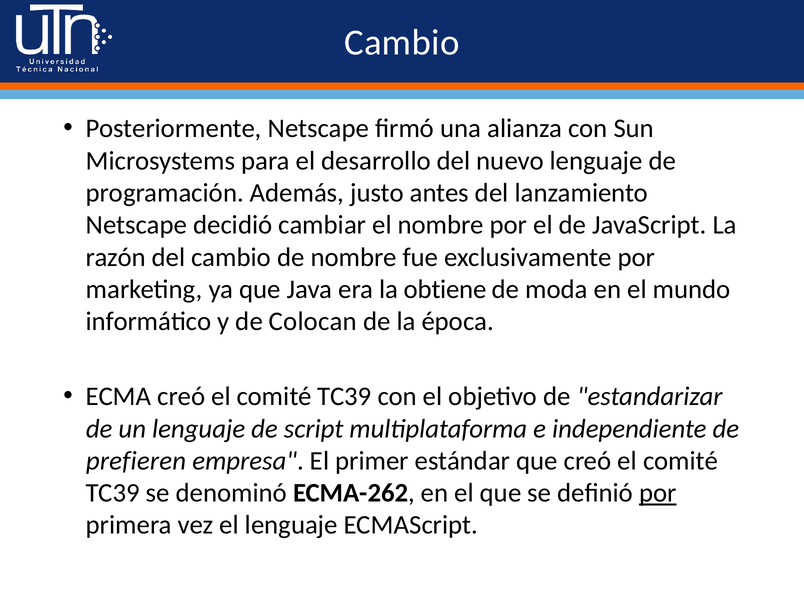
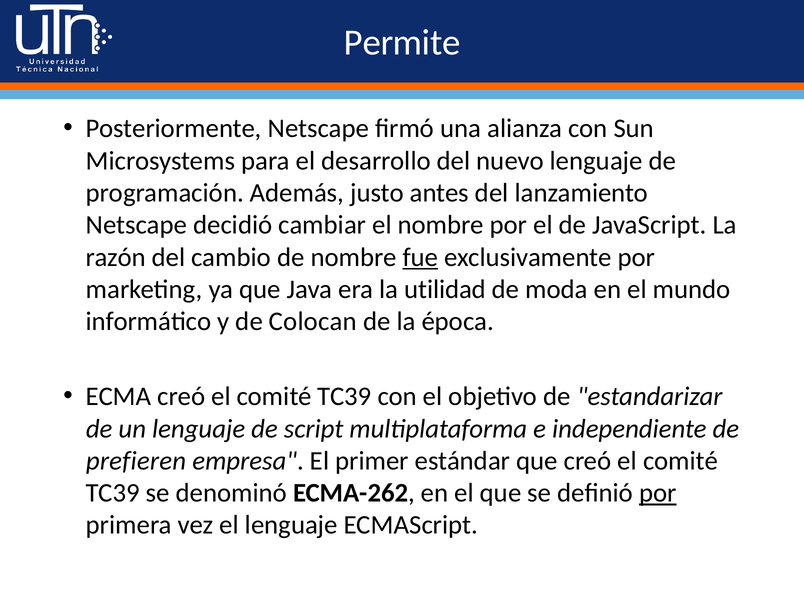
Cambio: Cambio -> Permite (402, 43)
fue underline: none -> present (420, 257)
obtiene: obtiene -> utilidad (445, 289)
